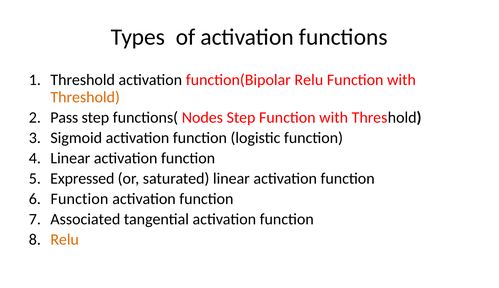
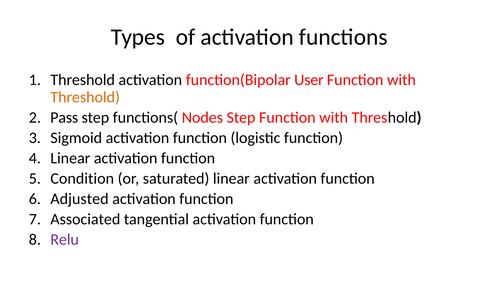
function(Bipolar Relu: Relu -> User (309, 80)
Expressed: Expressed -> Condition (82, 178)
Function: Function -> Adjusted (79, 199)
Relu colour: orange -> purple (65, 239)
